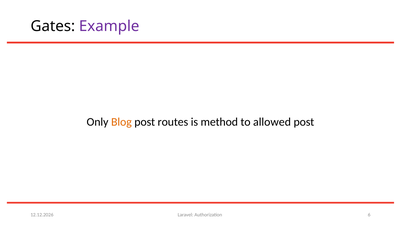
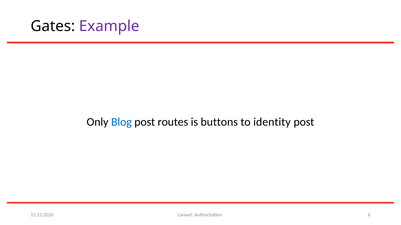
Blog colour: orange -> blue (121, 122)
method: method -> buttons (219, 122)
allowed: allowed -> identity (272, 122)
